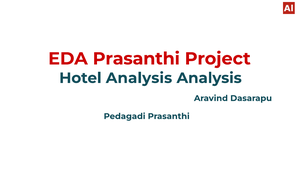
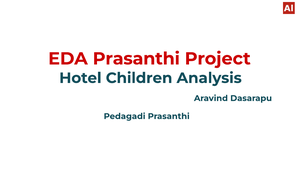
Hotel Analysis: Analysis -> Children (139, 78)
